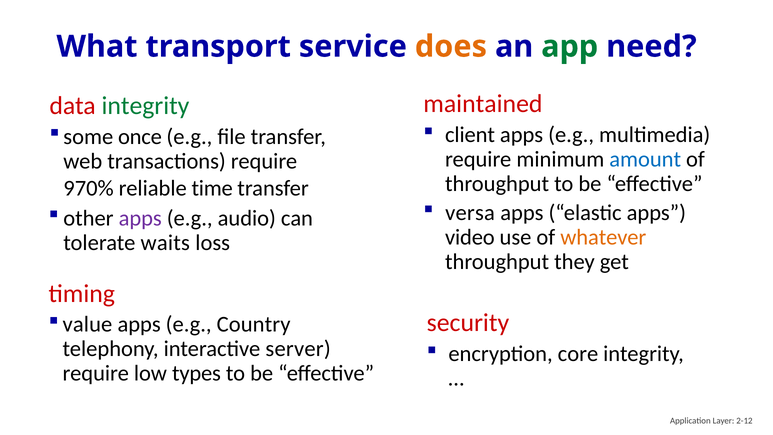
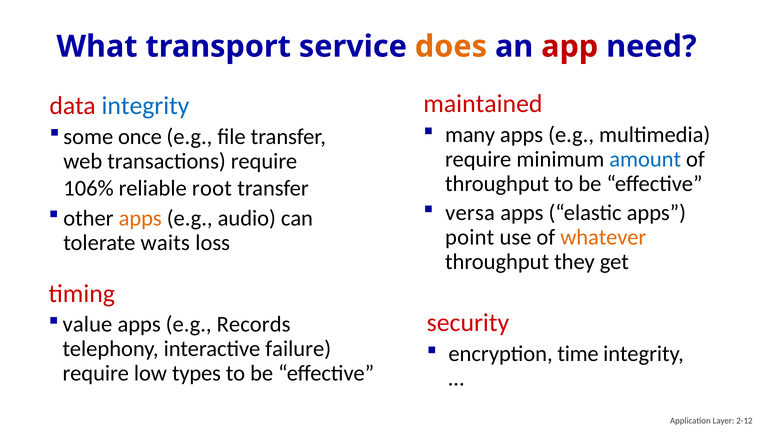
app colour: green -> red (570, 47)
integrity colour: green -> blue (145, 106)
client: client -> many (470, 135)
970%: 970% -> 106% (89, 188)
time: time -> root (212, 188)
apps colour: purple -> orange (140, 218)
video: video -> point (470, 237)
Country: Country -> Records (254, 324)
server: server -> failure (298, 349)
core: core -> time (578, 354)
